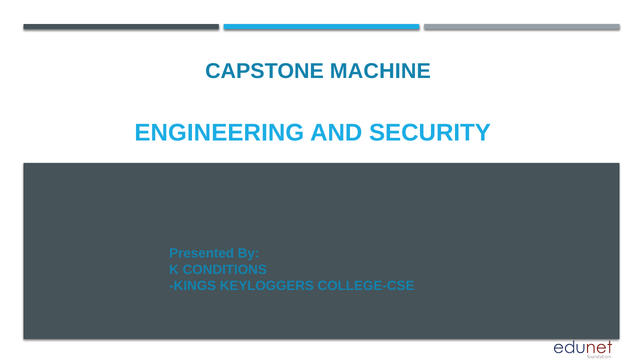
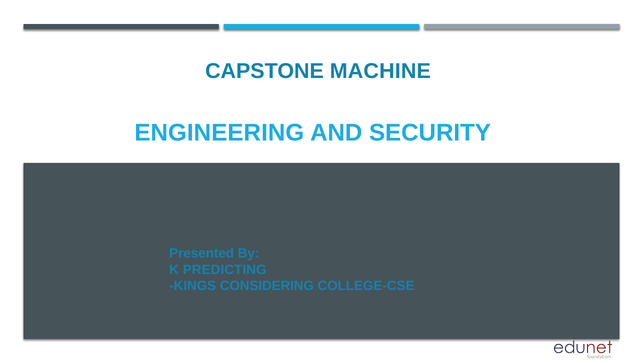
CONDITIONS: CONDITIONS -> PREDICTING (225, 269)
KEYLOGGERS: KEYLOGGERS -> CONSIDERING (267, 285)
